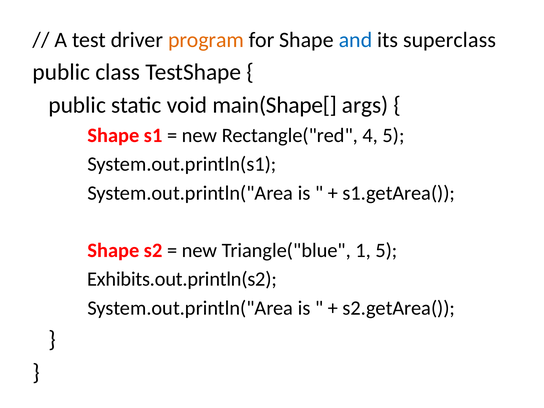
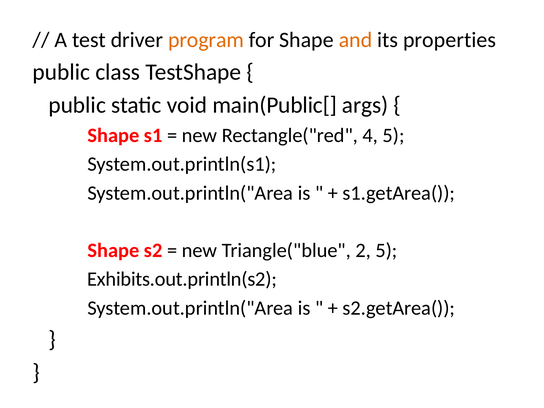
and colour: blue -> orange (355, 40)
superclass: superclass -> properties (450, 40)
main(Shape[: main(Shape[ -> main(Public[ (275, 105)
1: 1 -> 2 (363, 250)
